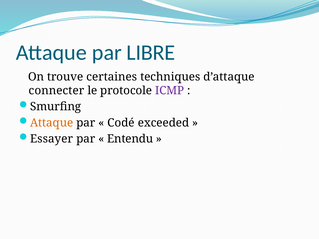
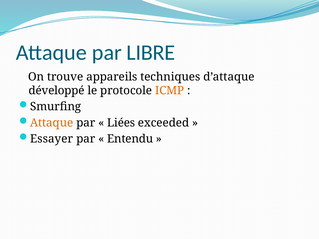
certaines: certaines -> appareils (112, 77)
connecter: connecter -> développé (57, 91)
ICMP colour: purple -> orange (170, 91)
Codé: Codé -> Liées (121, 123)
